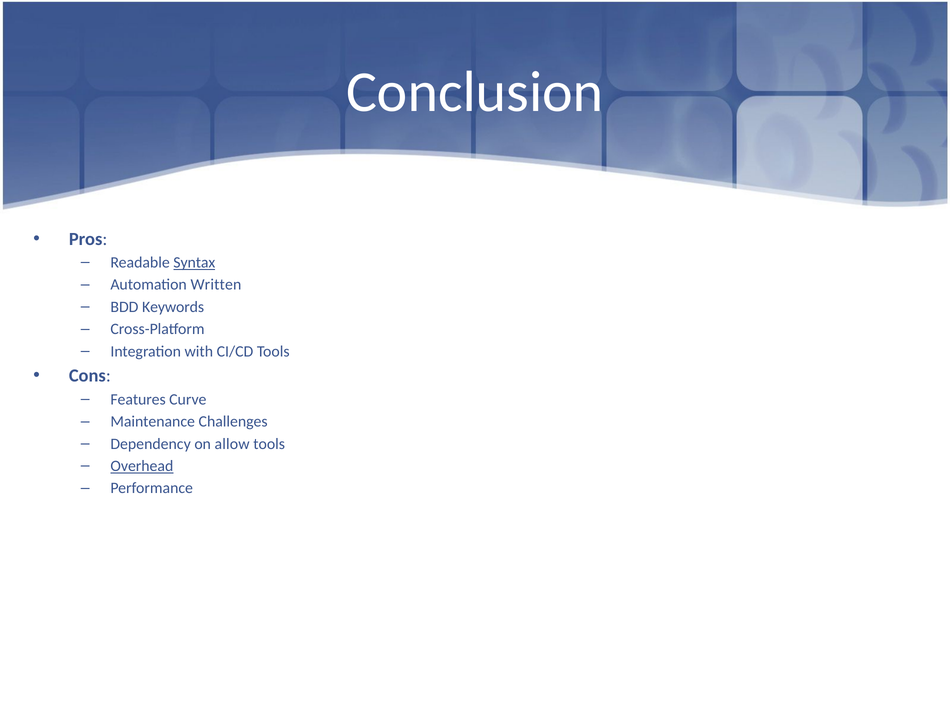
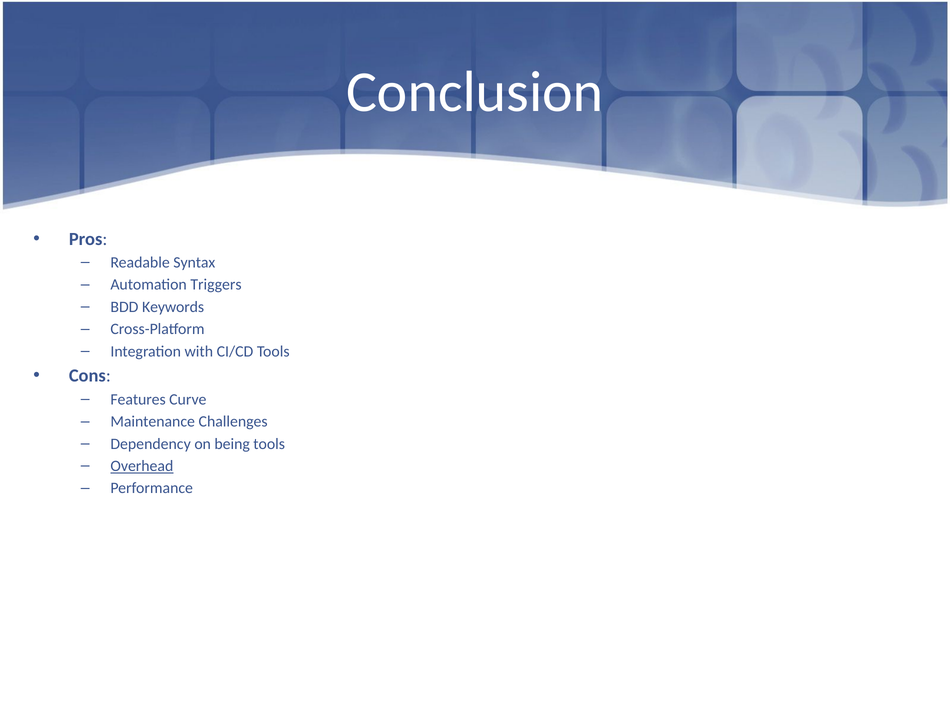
Syntax underline: present -> none (194, 262)
Written: Written -> Triggers (216, 285)
allow: allow -> being (232, 444)
